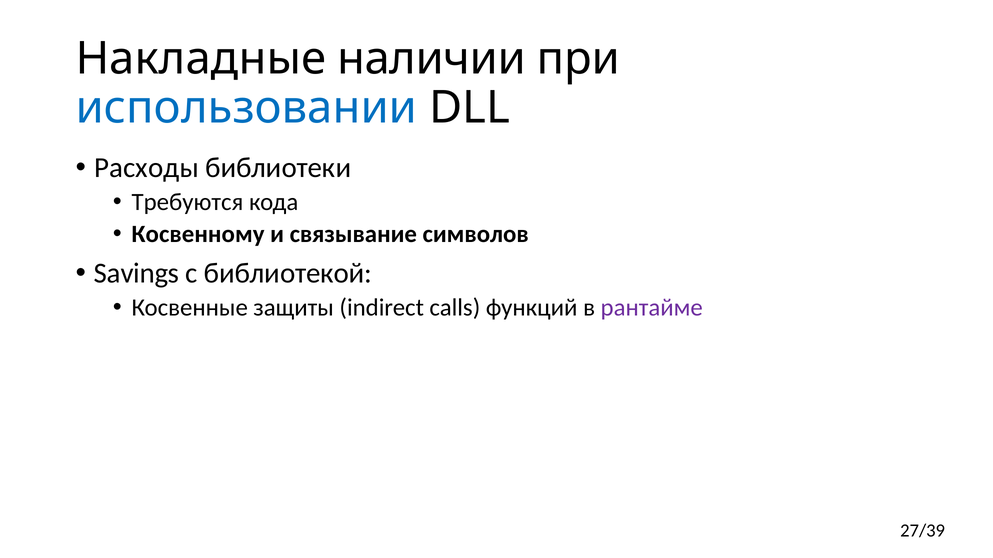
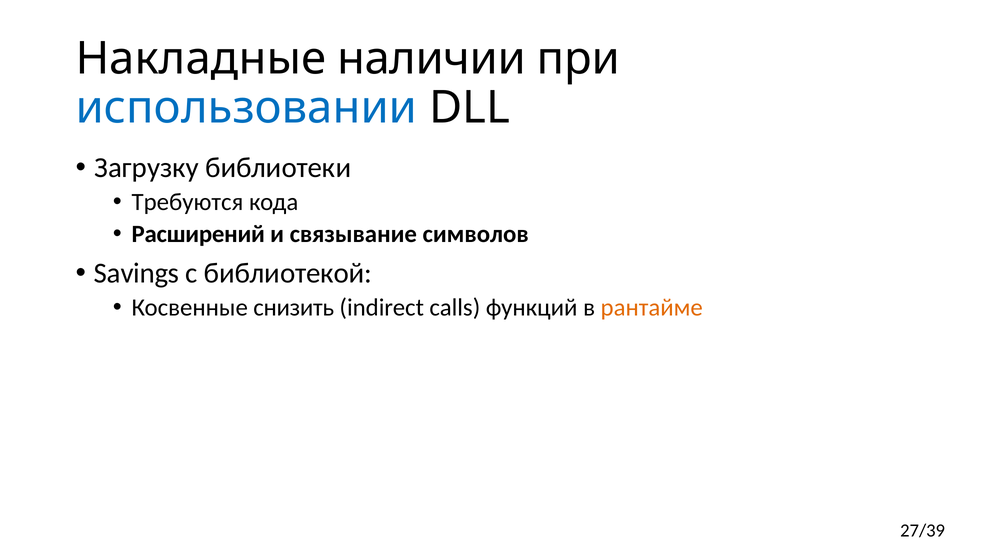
Расходы: Расходы -> Загрузку (147, 168)
Косвенному: Косвенному -> Расширений (198, 234)
защиты: защиты -> снизить (294, 308)
рантайме colour: purple -> orange (652, 308)
